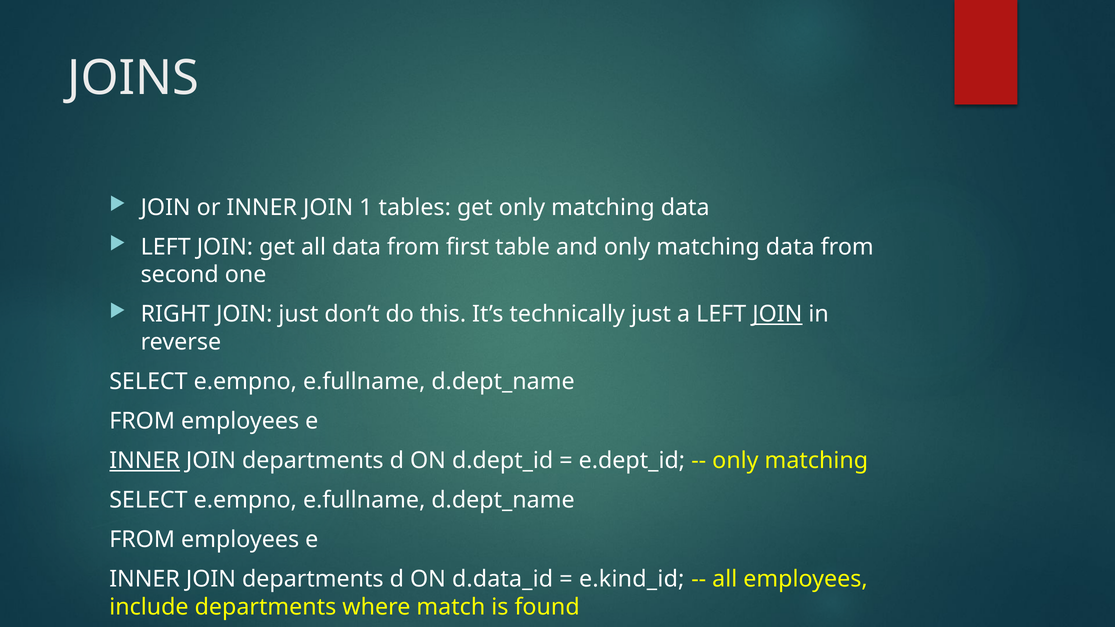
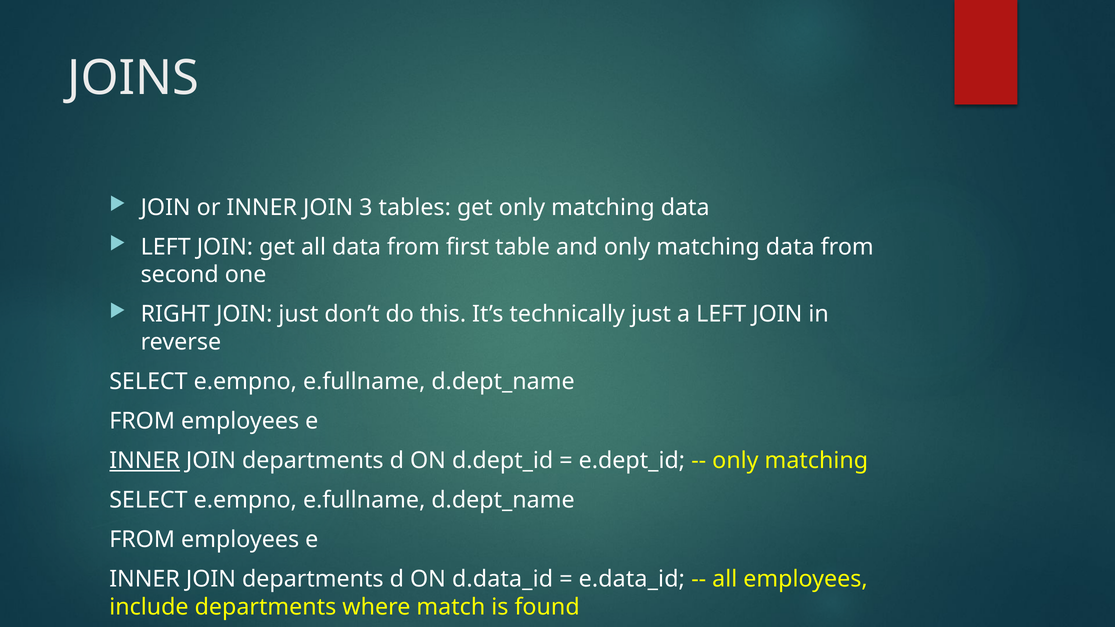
1: 1 -> 3 (366, 208)
JOIN underline: present -> none (777, 314)
e.kind_id: e.kind_id -> e.data_id (632, 579)
